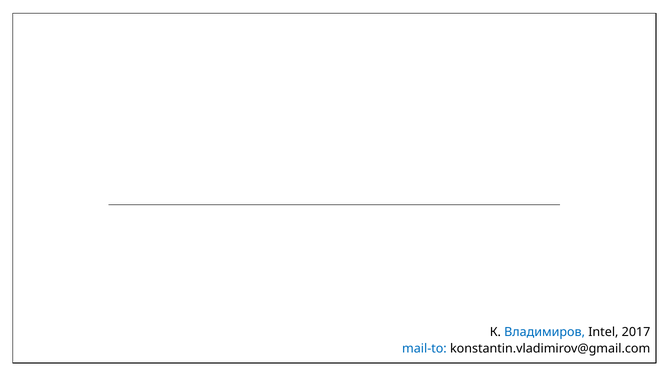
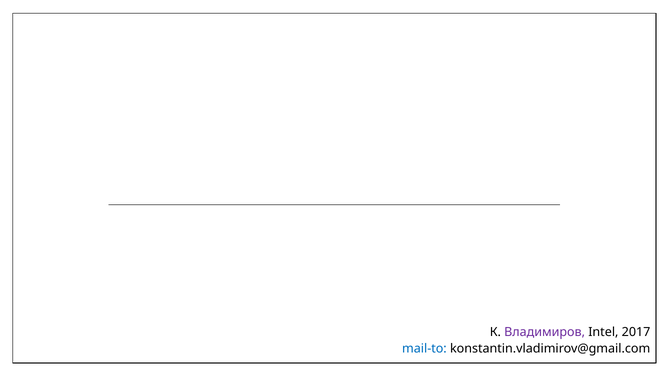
Владимиров colour: blue -> purple (545, 332)
